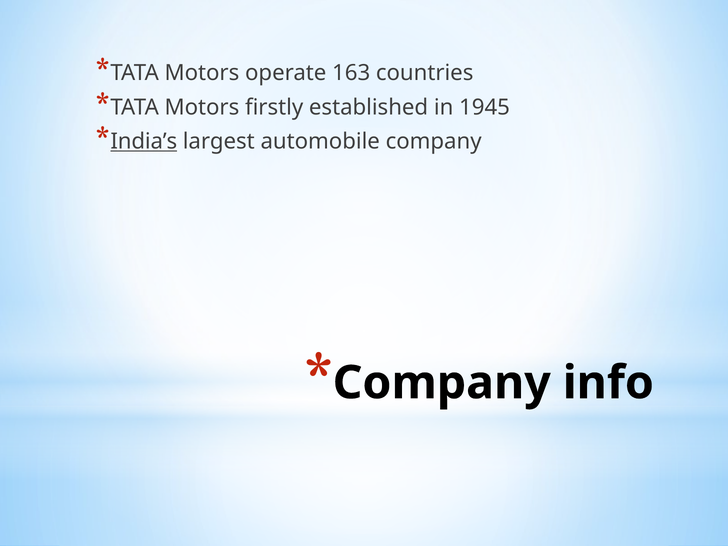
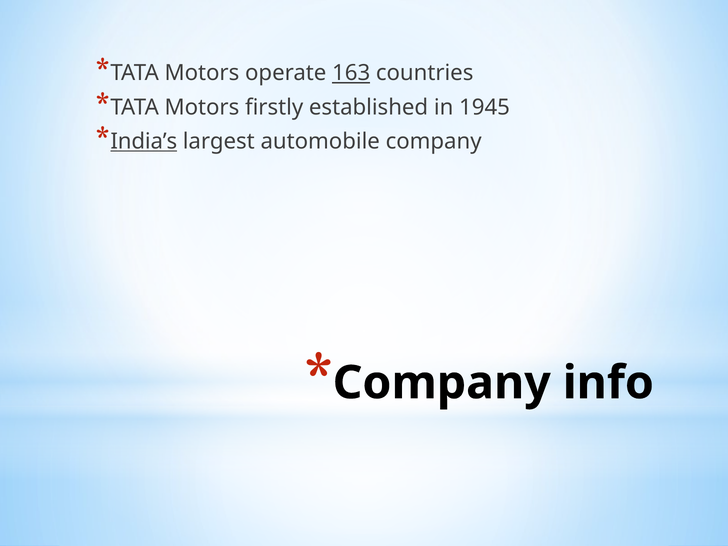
163 underline: none -> present (351, 73)
